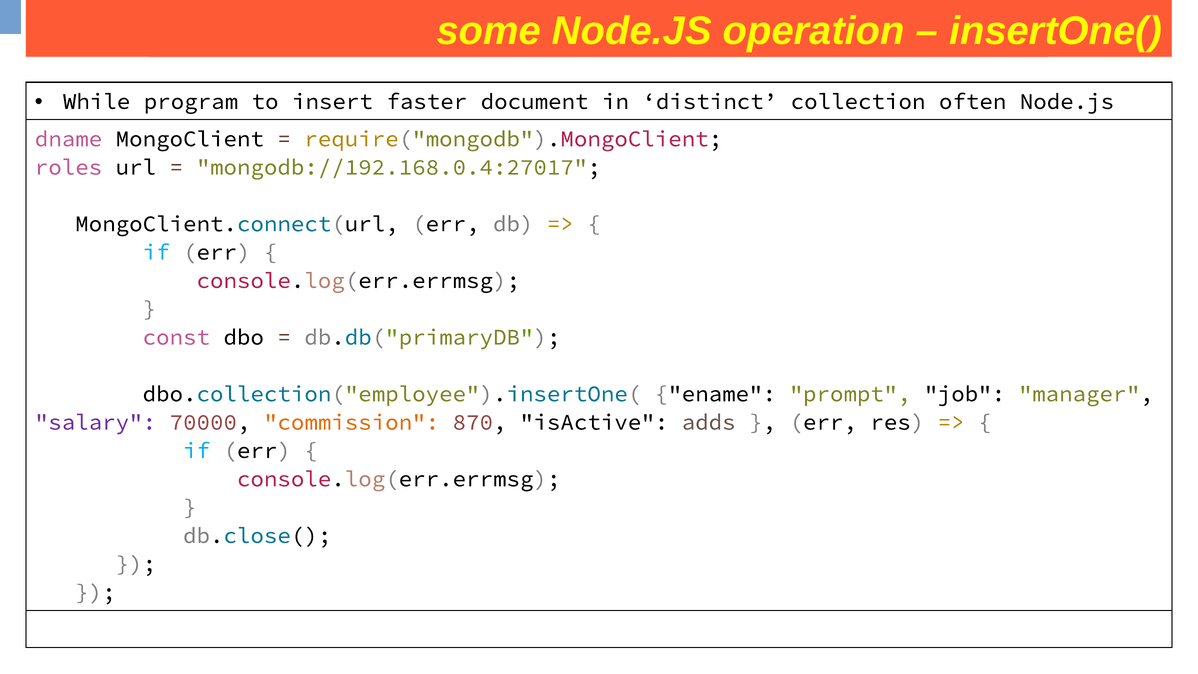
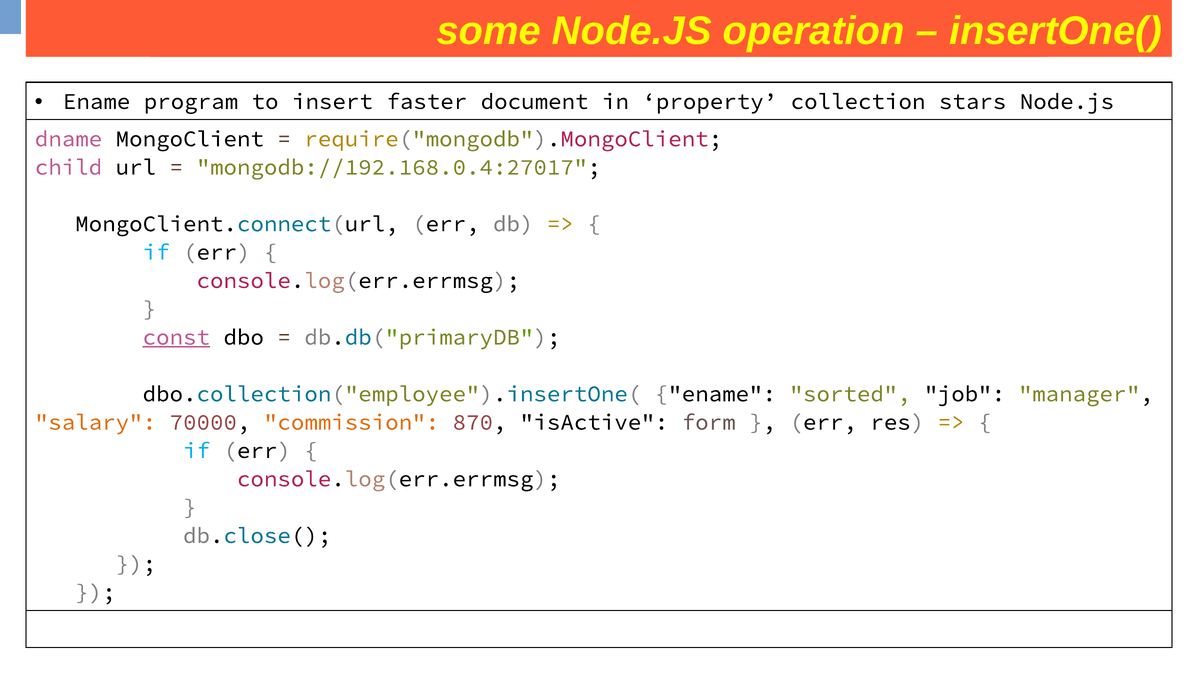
While: While -> Ename (97, 101)
distinct: distinct -> property (710, 101)
often: often -> stars (973, 101)
roles: roles -> child (69, 167)
const underline: none -> present (176, 337)
prompt: prompt -> sorted (850, 394)
salary colour: purple -> orange (95, 422)
adds: adds -> form (709, 422)
